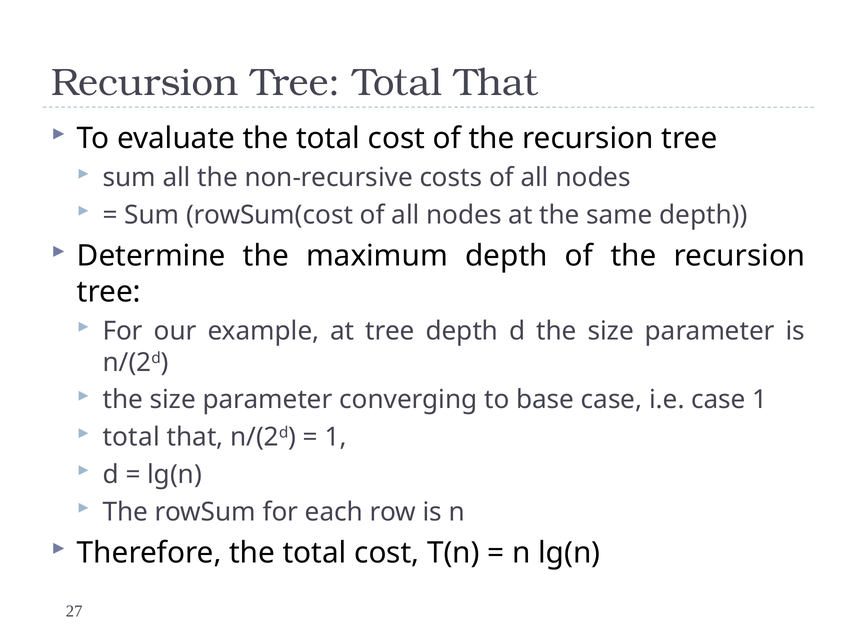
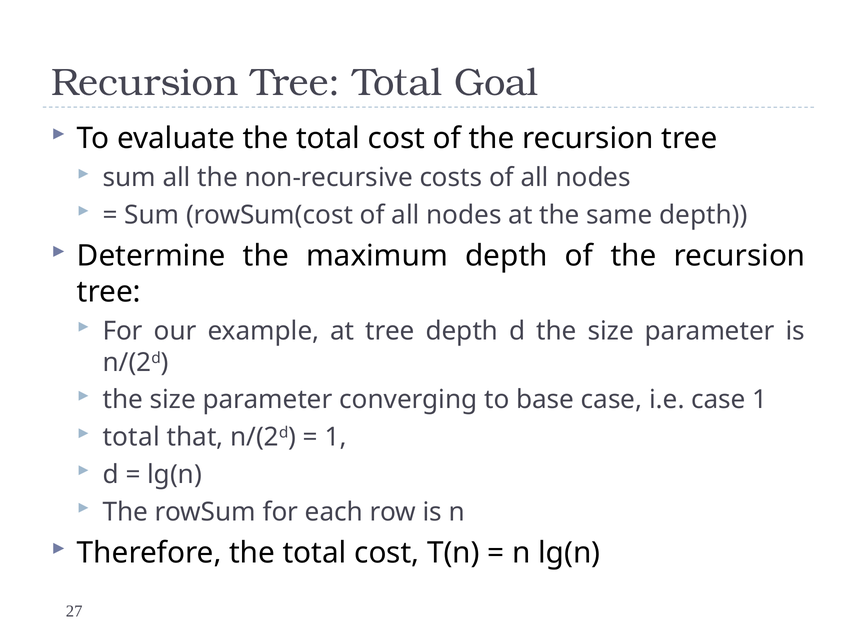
Tree Total That: That -> Goal (496, 83)
